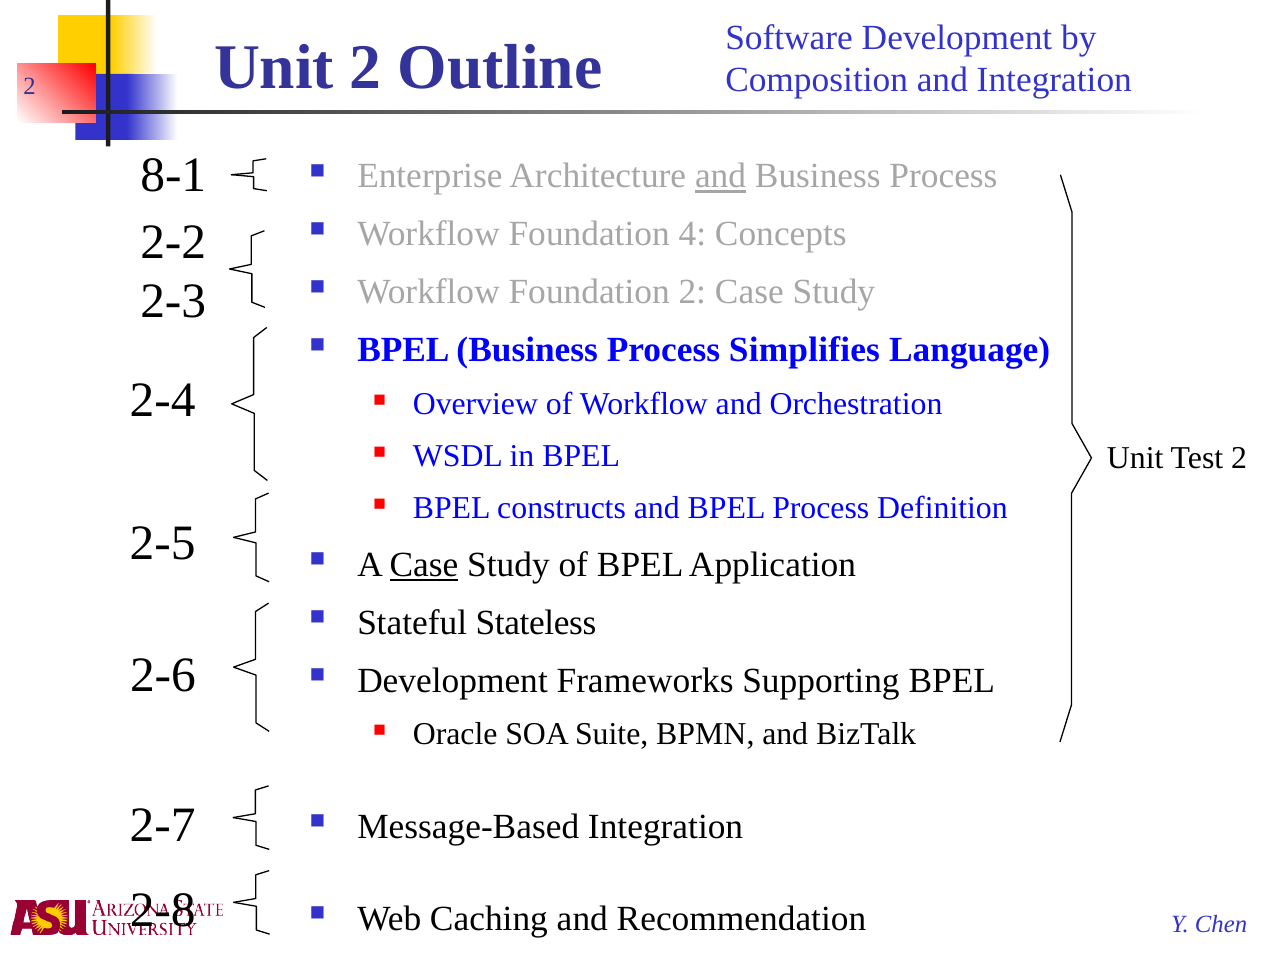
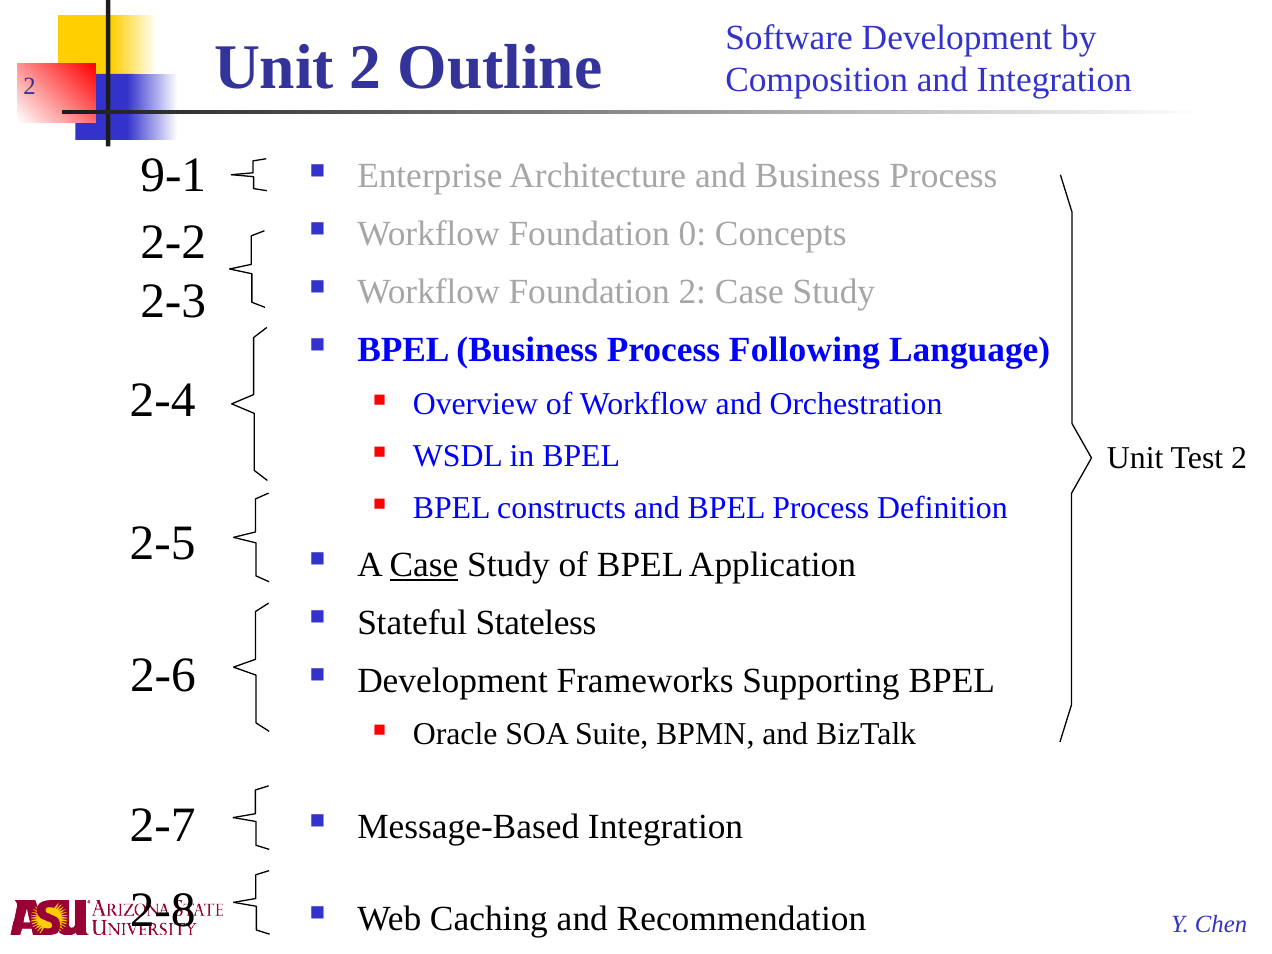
8-1: 8-1 -> 9-1 (173, 175)
and underline: present -> none (721, 176)
4: 4 -> 0 (692, 234)
Simplifies: Simplifies -> Following (804, 350)
